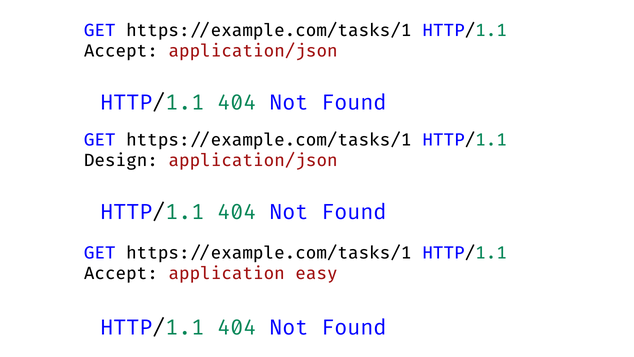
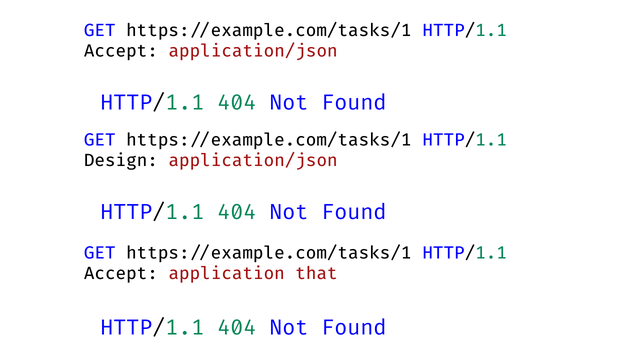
application/easy: application/easy -> application/that (253, 273)
